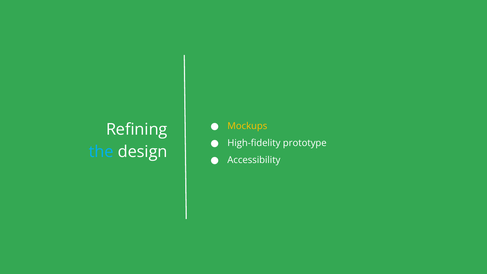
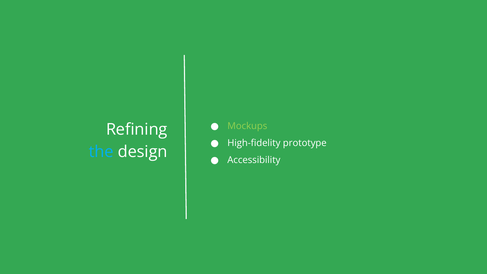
Mockups colour: yellow -> light green (247, 126)
